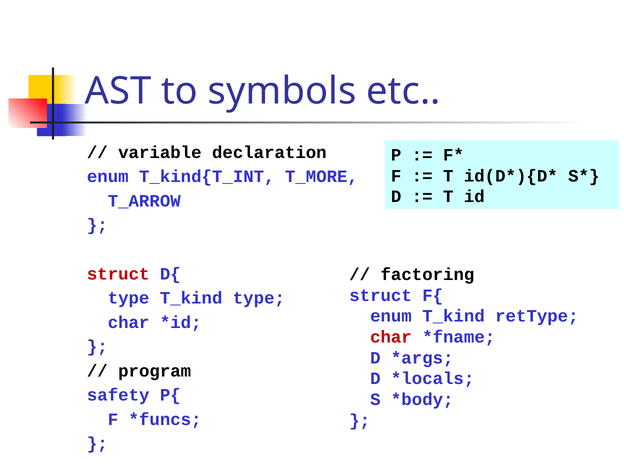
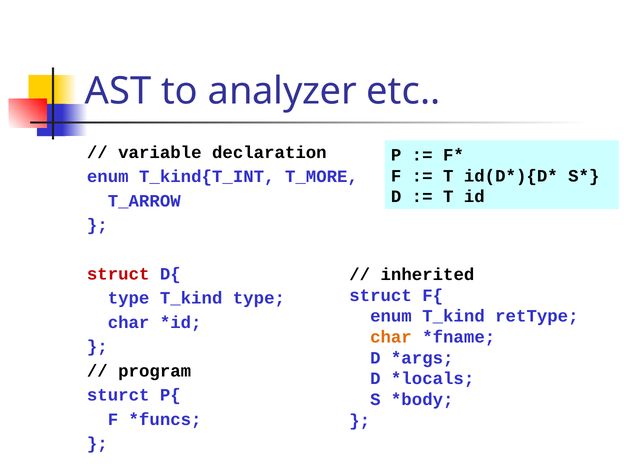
symbols: symbols -> analyzer (282, 91)
factoring: factoring -> inherited (427, 275)
char colour: red -> orange (391, 337)
safety: safety -> sturct (118, 395)
